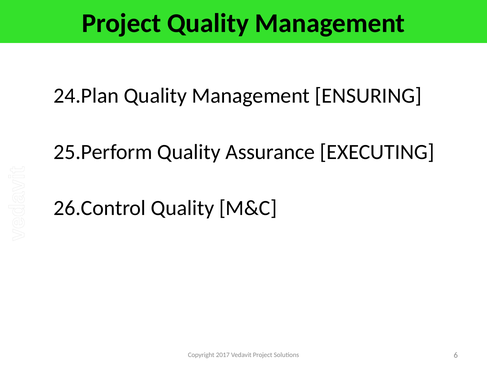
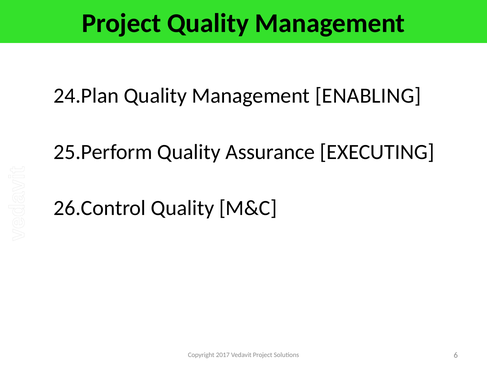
ENSURING: ENSURING -> ENABLING (368, 96)
